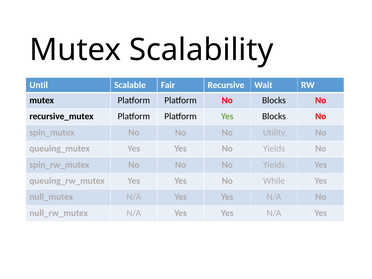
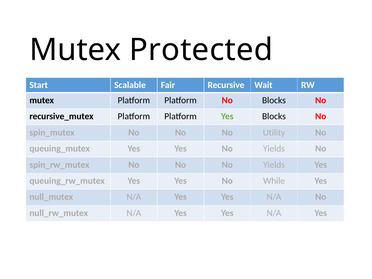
Scalability: Scalability -> Protected (201, 50)
Until: Until -> Start (39, 85)
